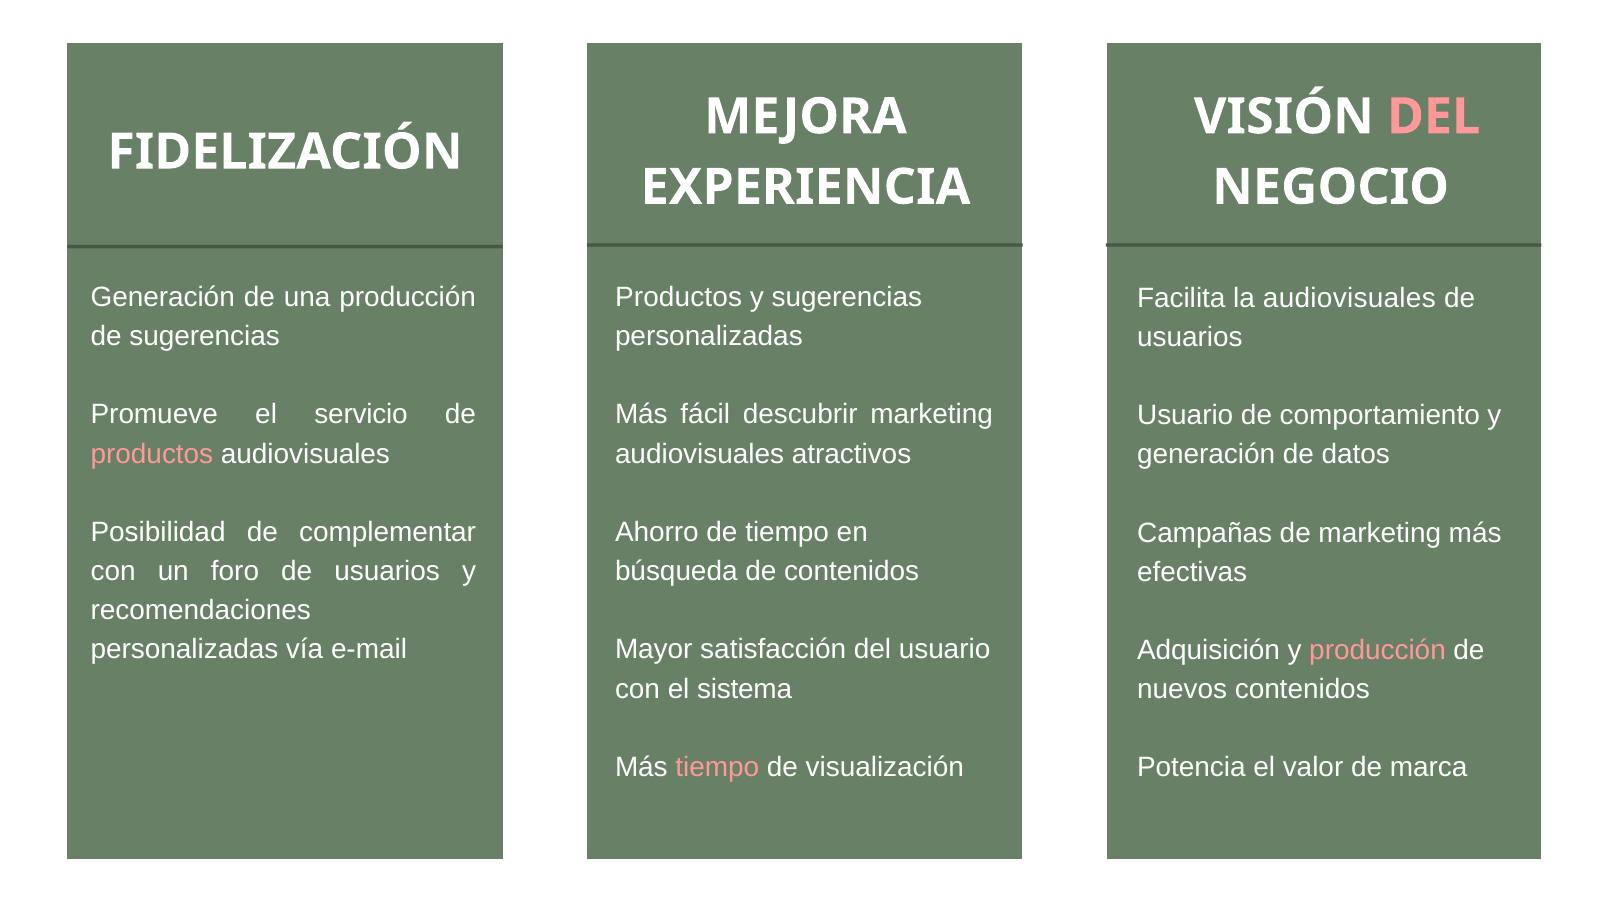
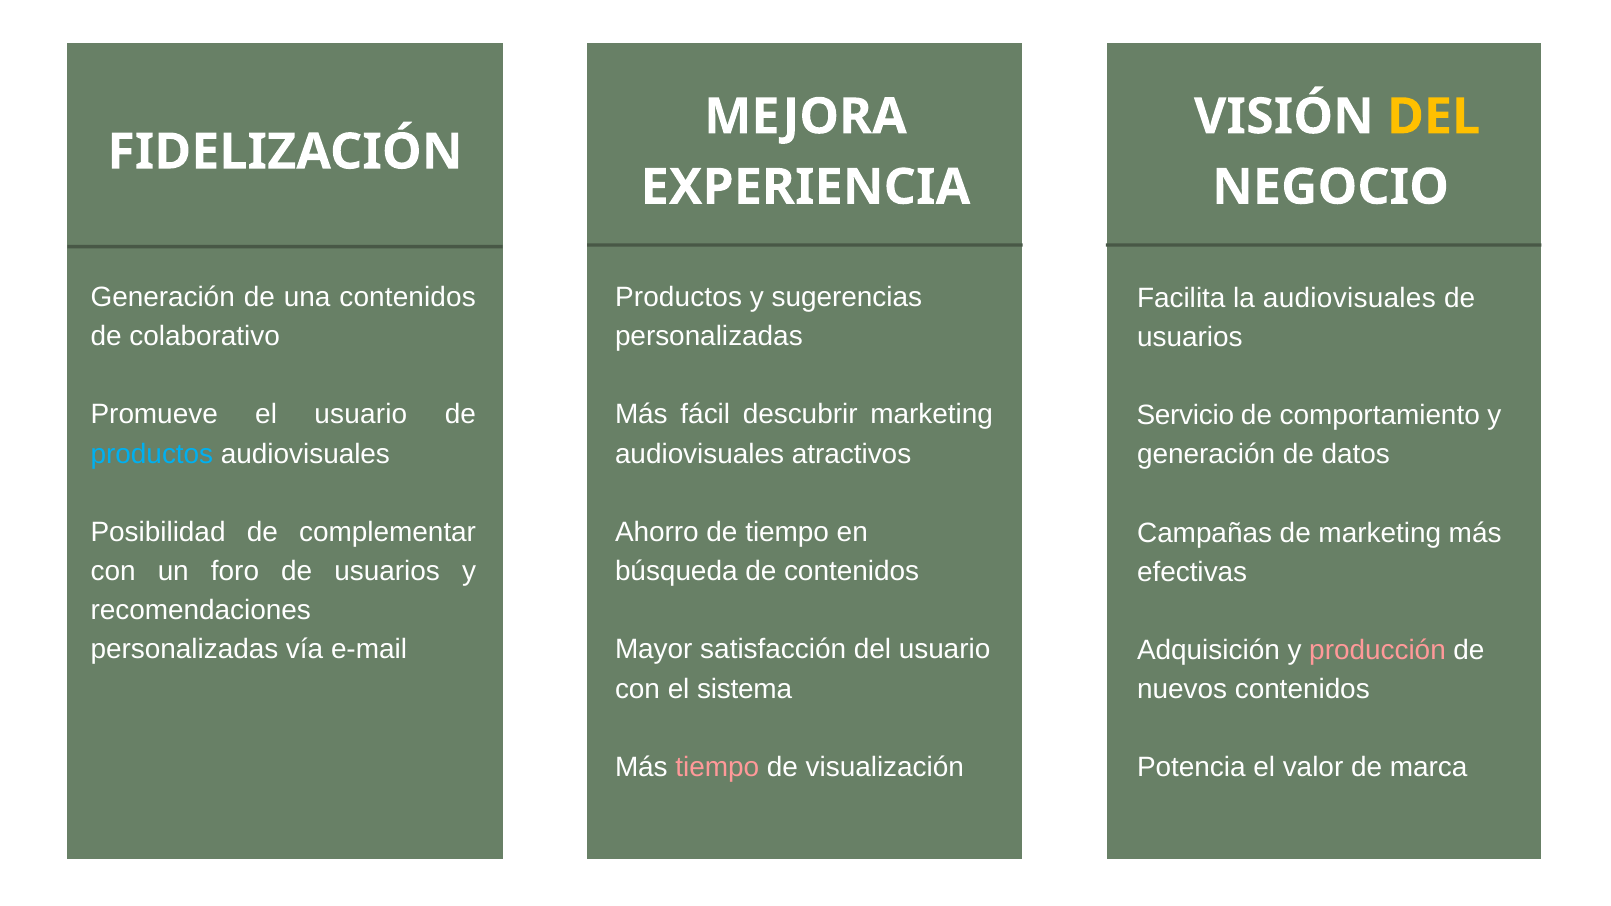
DEL colour: pink -> yellow (1434, 117)
una producción: producción -> contenidos (408, 297)
de sugerencias: sugerencias -> colaborativo (205, 336)
el servicio: servicio -> usuario (361, 415)
Usuario: Usuario -> Servicio (1185, 415)
productos colour: pink -> light blue (152, 454)
